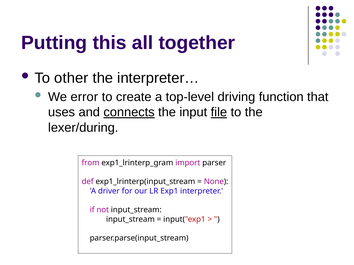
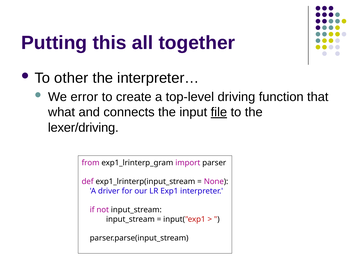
uses: uses -> what (62, 112)
connects underline: present -> none (129, 112)
lexer/during: lexer/during -> lexer/driving (83, 128)
